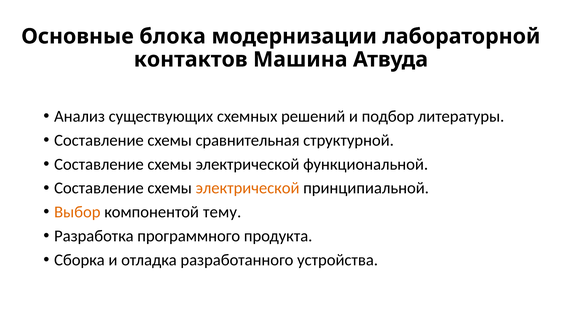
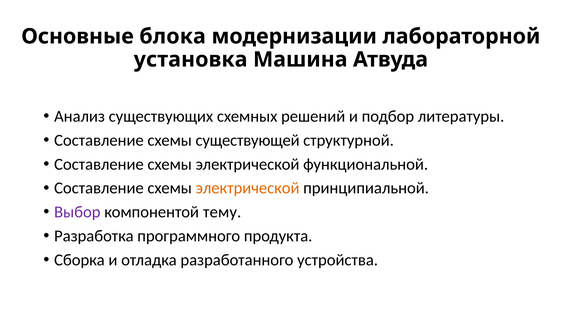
контактов: контактов -> установка (191, 59)
сравнительная: сравнительная -> существующей (248, 140)
Выбор colour: orange -> purple (77, 212)
